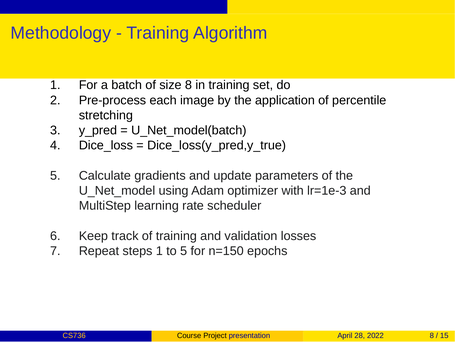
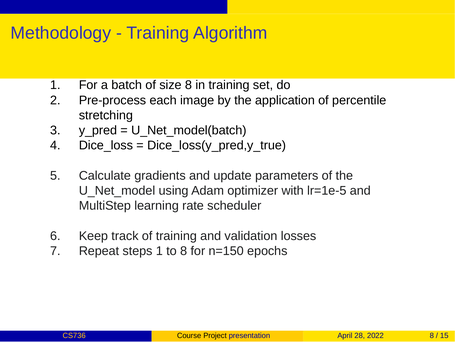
lr=1e-3: lr=1e-3 -> lr=1e-5 (327, 190)
to 5: 5 -> 8 (184, 251)
